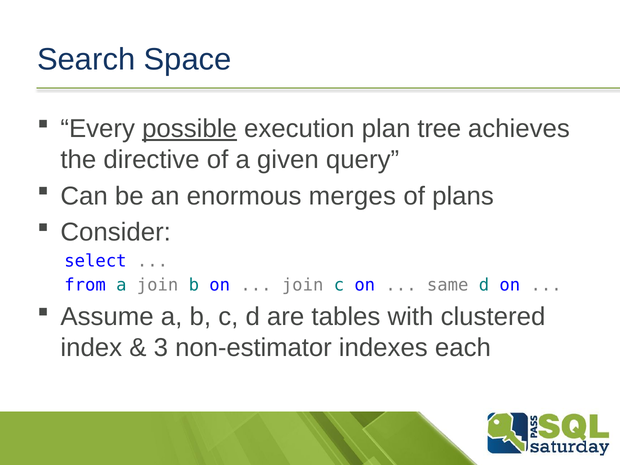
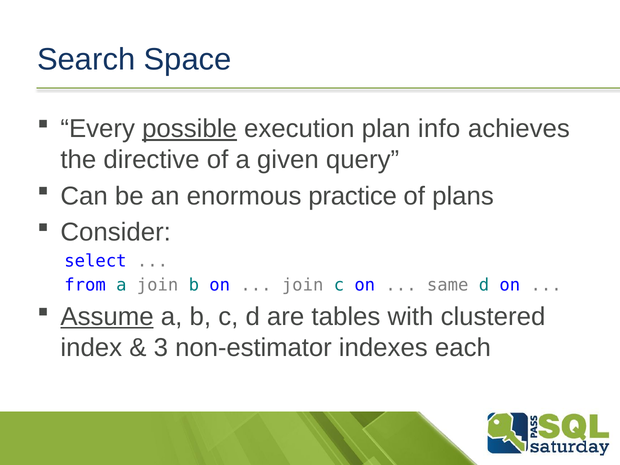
tree: tree -> info (439, 129)
merges: merges -> practice (353, 196)
Assume underline: none -> present (107, 317)
